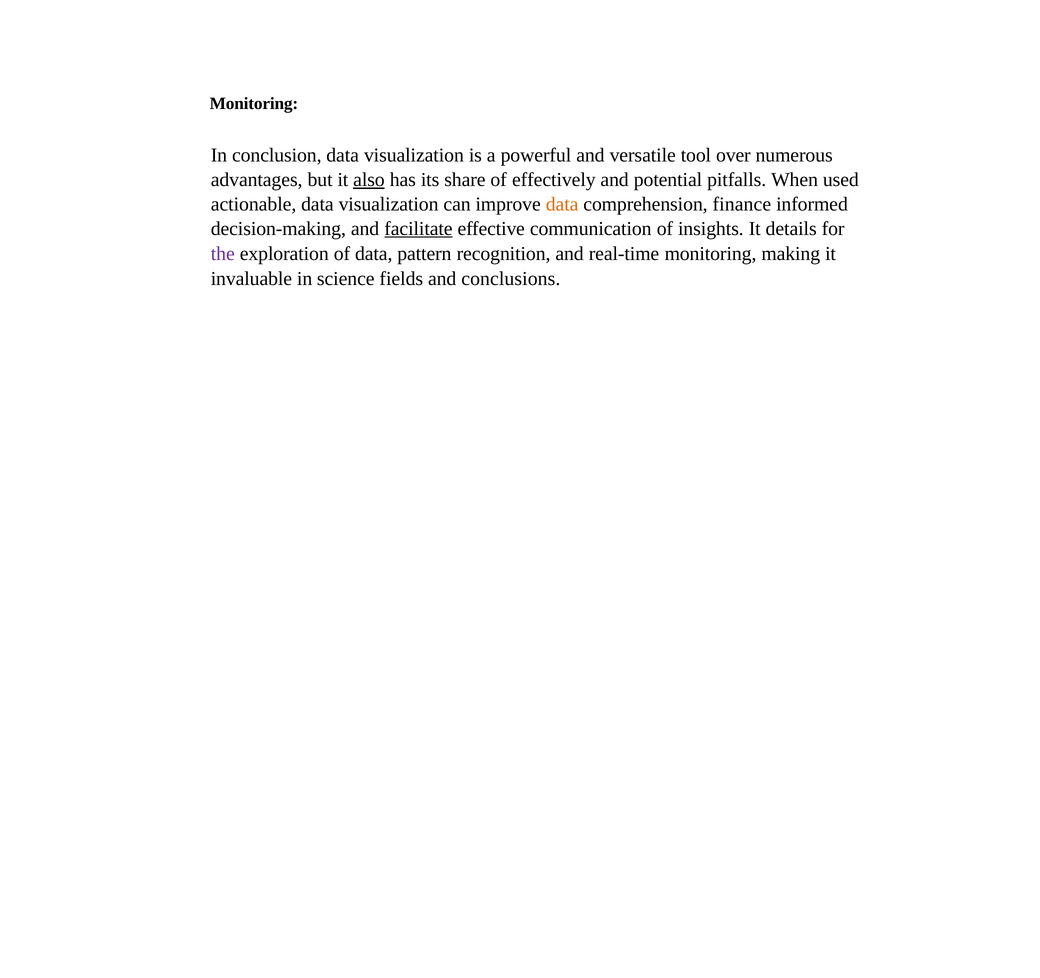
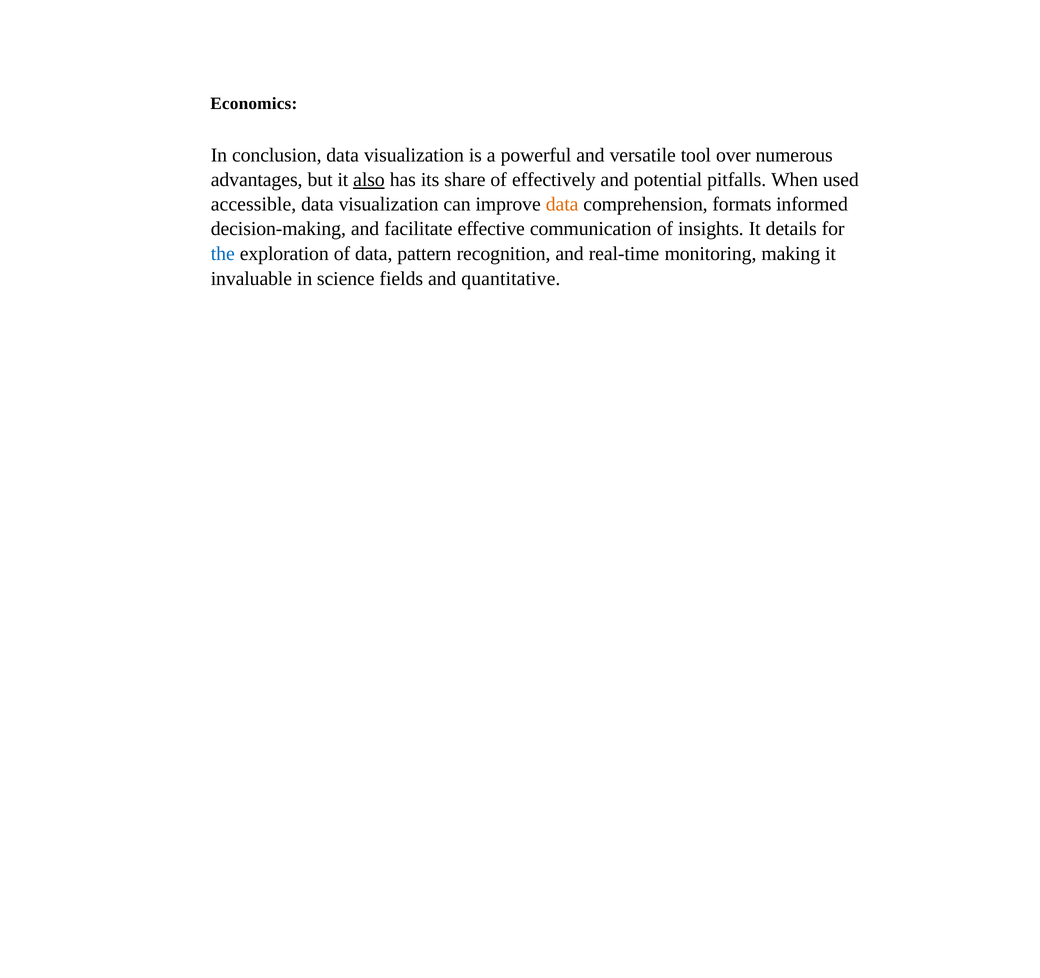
Monitoring: Monitoring -> Economics (254, 104)
actionable: actionable -> accessible (254, 204)
finance: finance -> formats (742, 204)
facilitate underline: present -> none (418, 229)
the colour: purple -> blue (223, 254)
conclusions: conclusions -> quantitative (511, 279)
